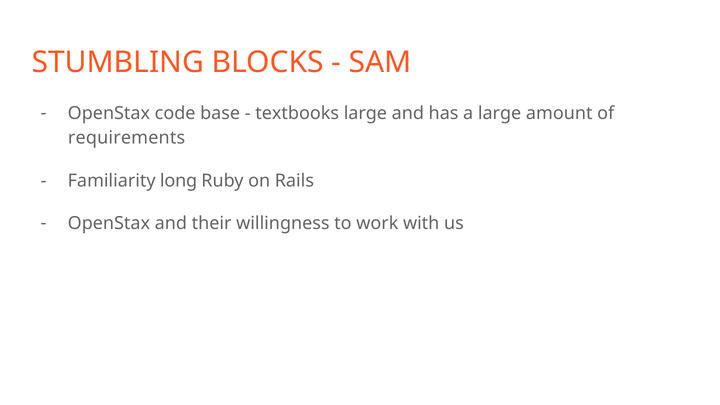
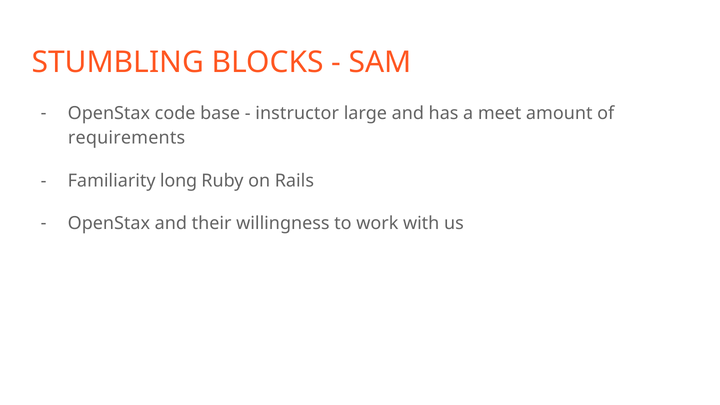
textbooks: textbooks -> instructor (297, 113)
a large: large -> meet (500, 113)
